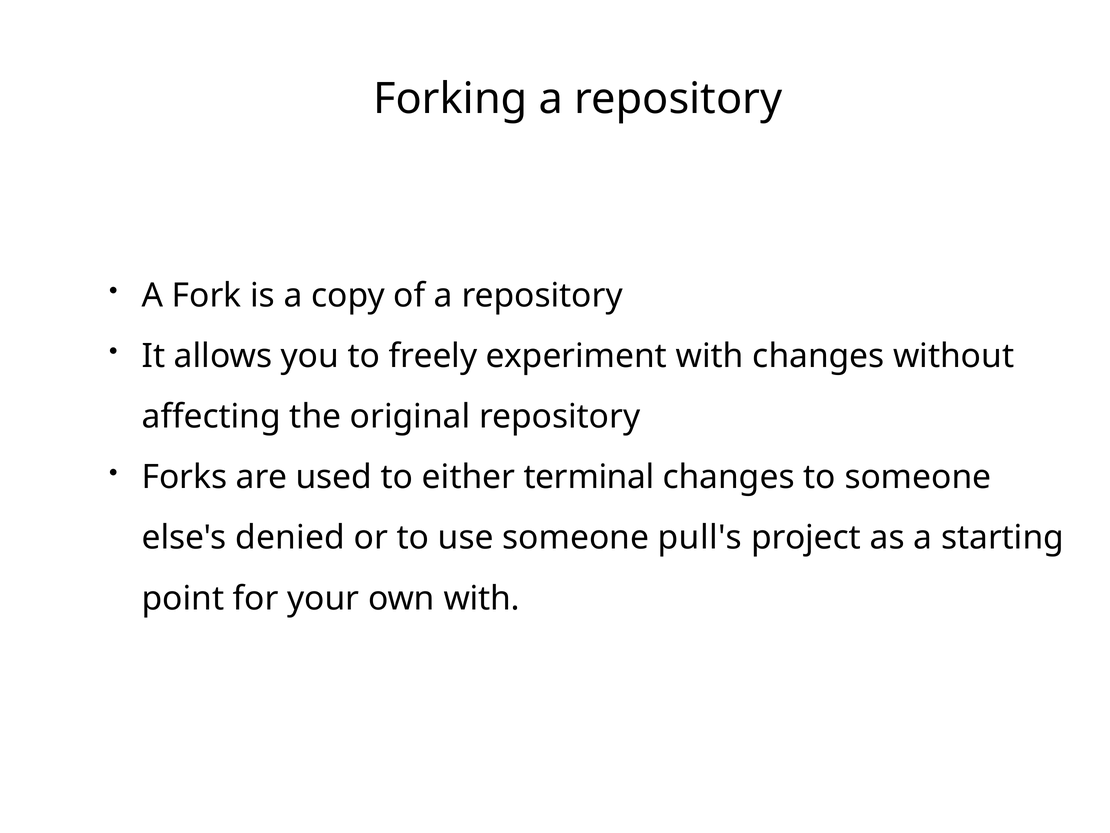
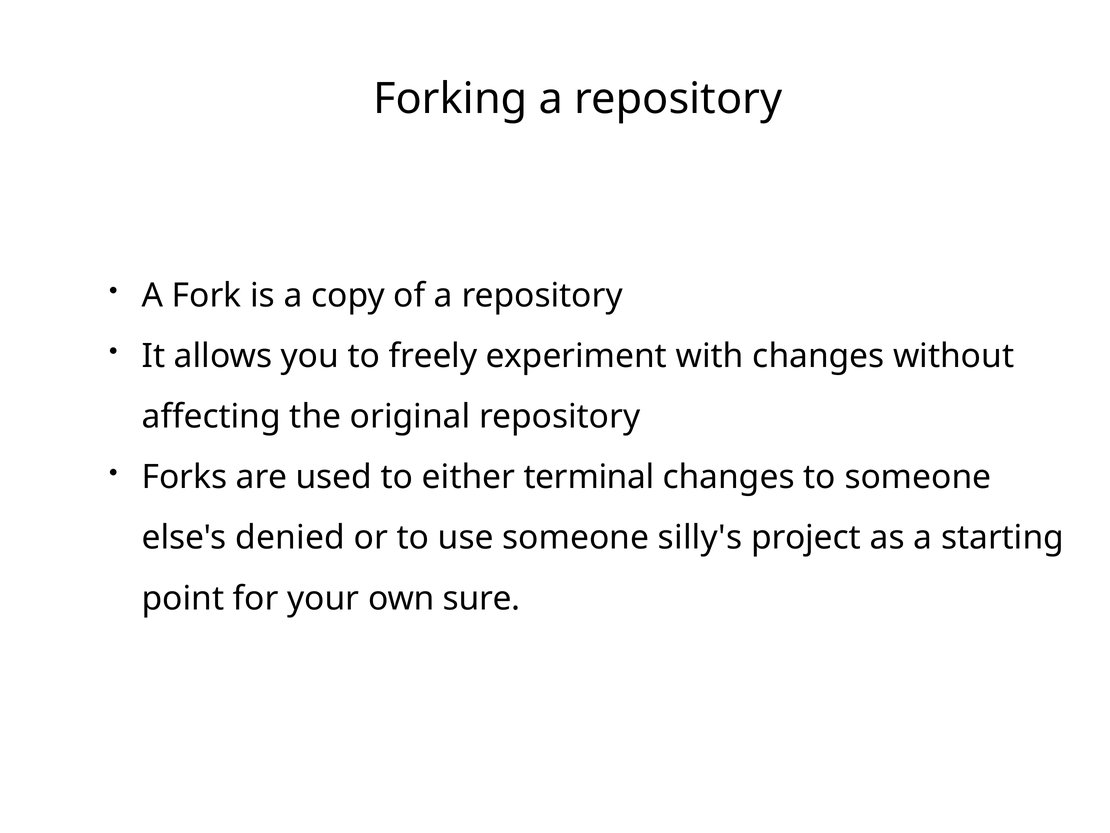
pull's: pull's -> silly's (700, 538)
own with: with -> sure (482, 598)
